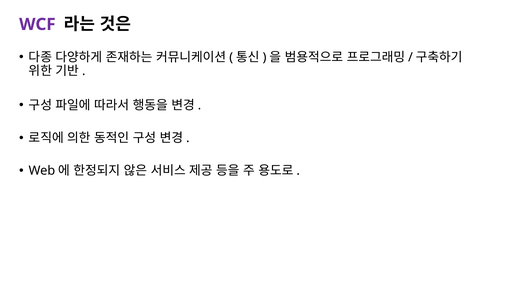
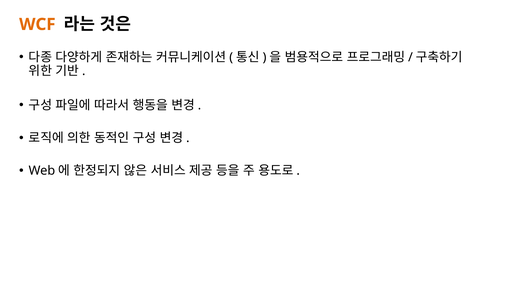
WCF colour: purple -> orange (37, 24)
